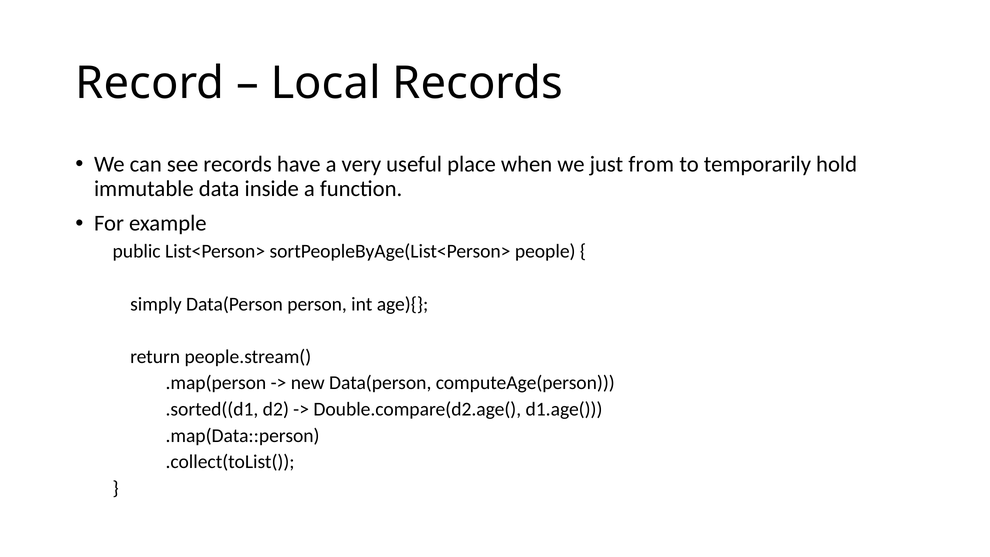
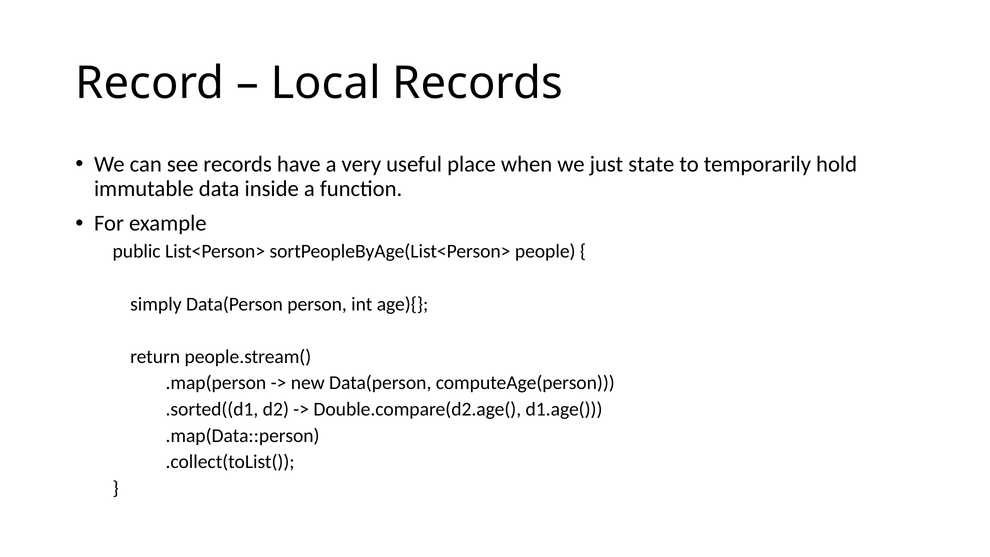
from: from -> state (651, 164)
